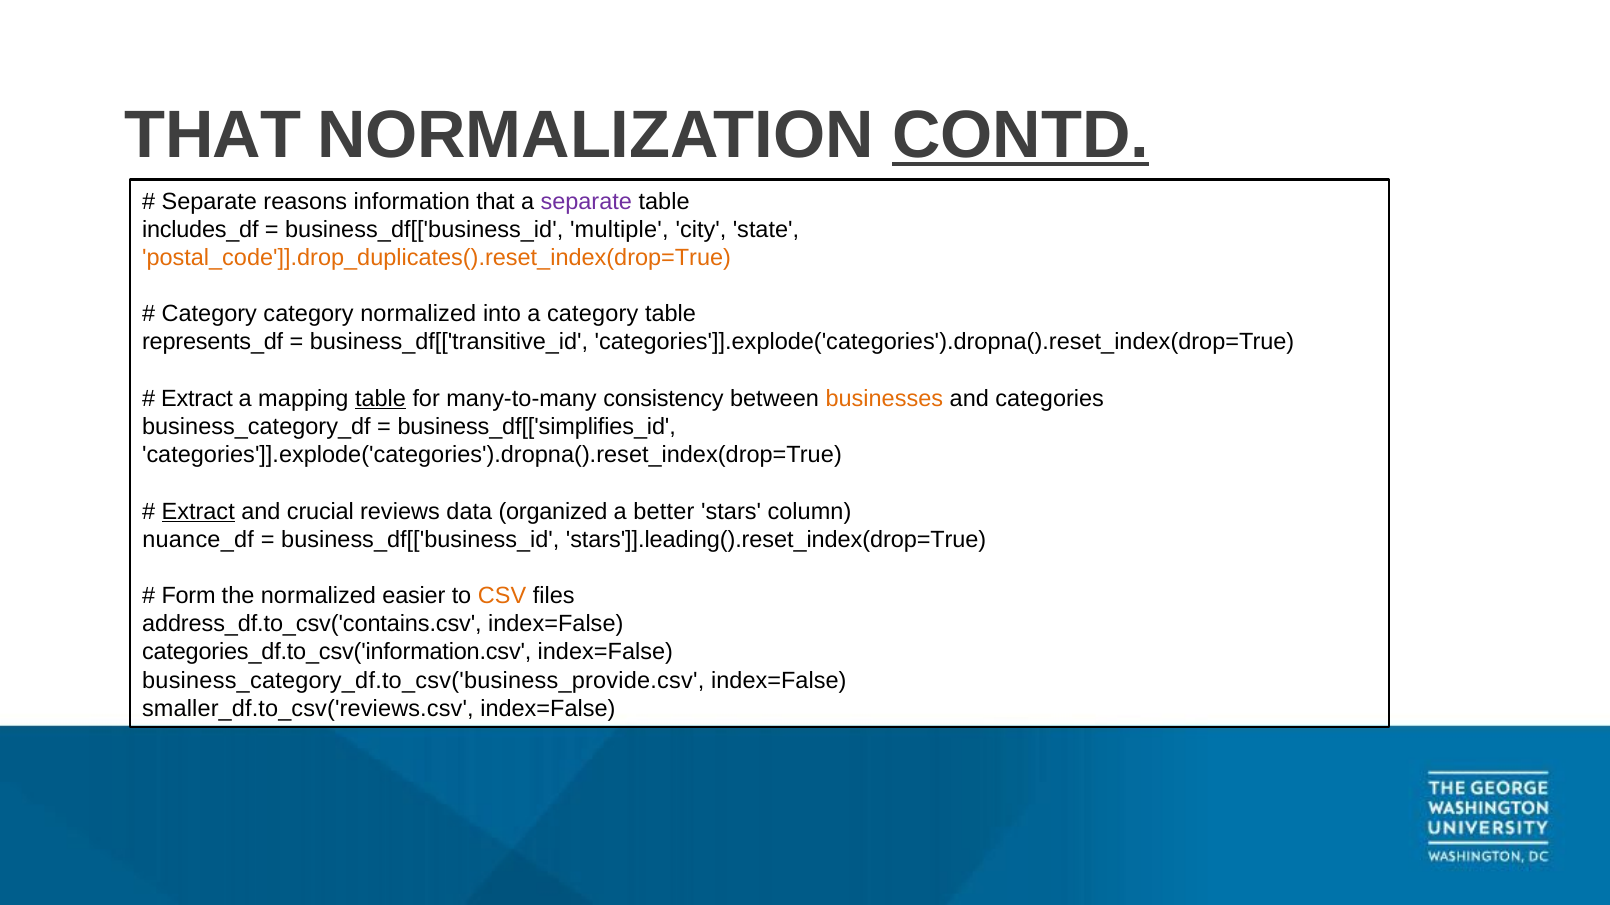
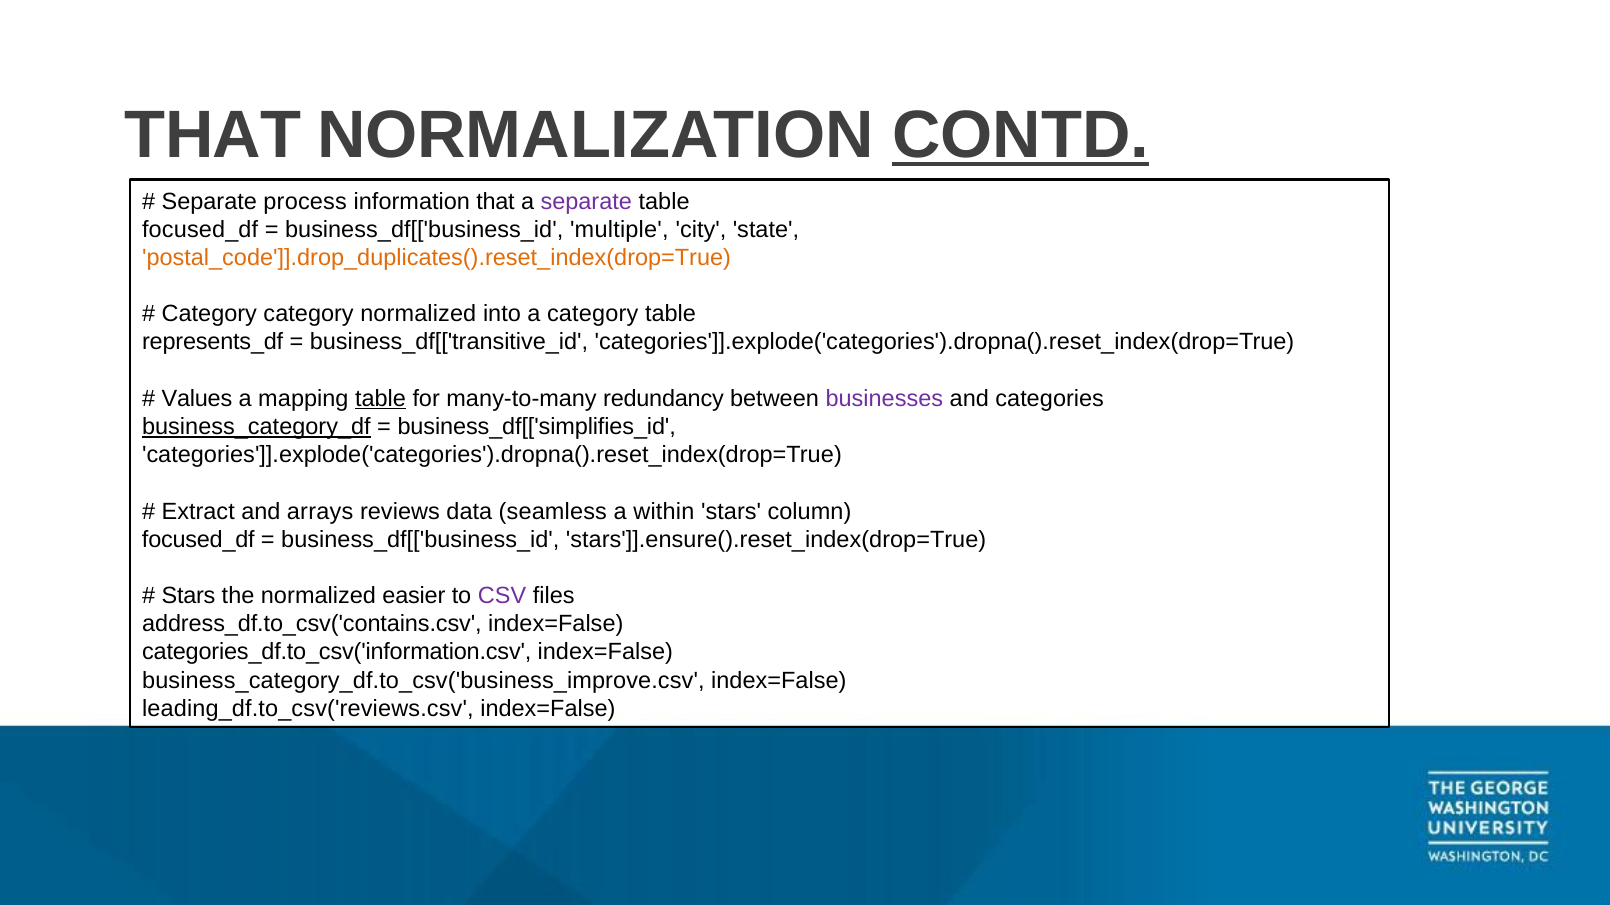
reasons: reasons -> process (305, 202)
includes_df: includes_df -> focused_df (200, 230)
Extract: Extract -> Values (197, 399)
consistency: consistency -> redundancy (663, 399)
businesses colour: orange -> purple (884, 399)
business_category_df underline: none -> present (256, 427)
Extract underline: present -> none (198, 512)
crucial: crucial -> arrays (320, 512)
organized: organized -> seamless (553, 512)
better: better -> within (664, 512)
nuance_df: nuance_df -> focused_df (198, 540)
stars']].leading().reset_index(drop=True: stars']].leading().reset_index(drop=True -> stars']].ensure().reset_index(drop=True (776, 540)
Form: Form -> Stars (189, 596)
CSV colour: orange -> purple (502, 596)
business_category_df.to_csv('business_provide.csv: business_category_df.to_csv('business_provide.csv -> business_category_df.to_csv('business_improve.csv (423, 681)
smaller_df.to_csv('reviews.csv: smaller_df.to_csv('reviews.csv -> leading_df.to_csv('reviews.csv (308, 709)
